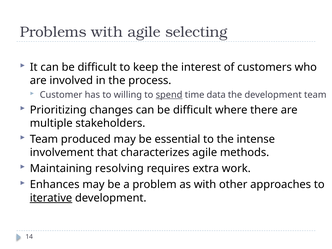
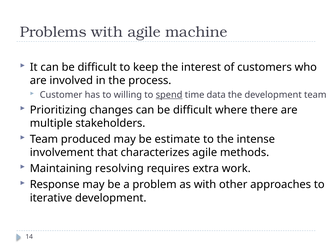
selecting: selecting -> machine (196, 32)
essential: essential -> estimate (177, 139)
Enhances: Enhances -> Response (55, 185)
iterative underline: present -> none (51, 198)
